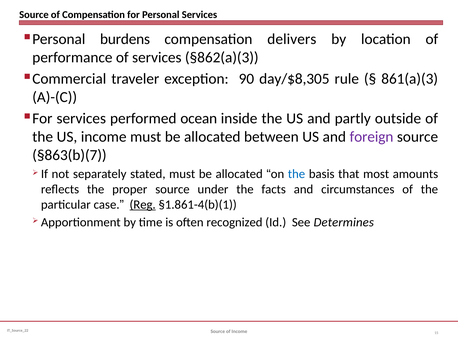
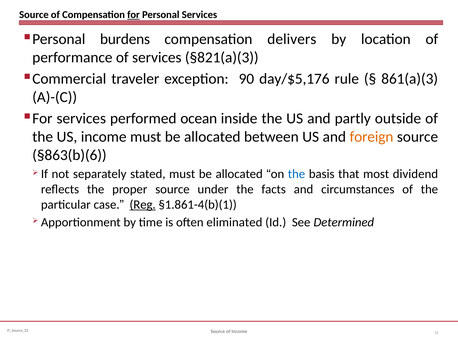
for underline: none -> present (134, 15)
§862(a)(3: §862(a)(3 -> §821(a)(3 (222, 58)
day/$8,305: day/$8,305 -> day/$5,176 (294, 79)
foreign colour: purple -> orange (372, 137)
§863(b)(7: §863(b)(7 -> §863(b)(6 (69, 155)
amounts: amounts -> dividend (415, 174)
recognized: recognized -> eliminated (234, 223)
Determines: Determines -> Determined (344, 223)
